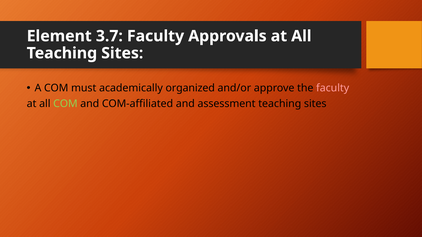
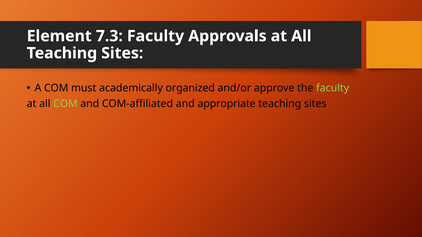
3.7: 3.7 -> 7.3 (109, 36)
faculty colour: pink -> light green (333, 88)
assessment: assessment -> appropriate (227, 104)
